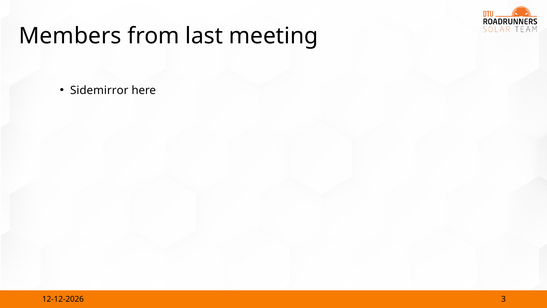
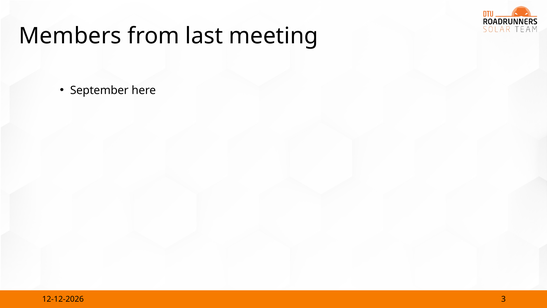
Sidemirror: Sidemirror -> September (99, 90)
